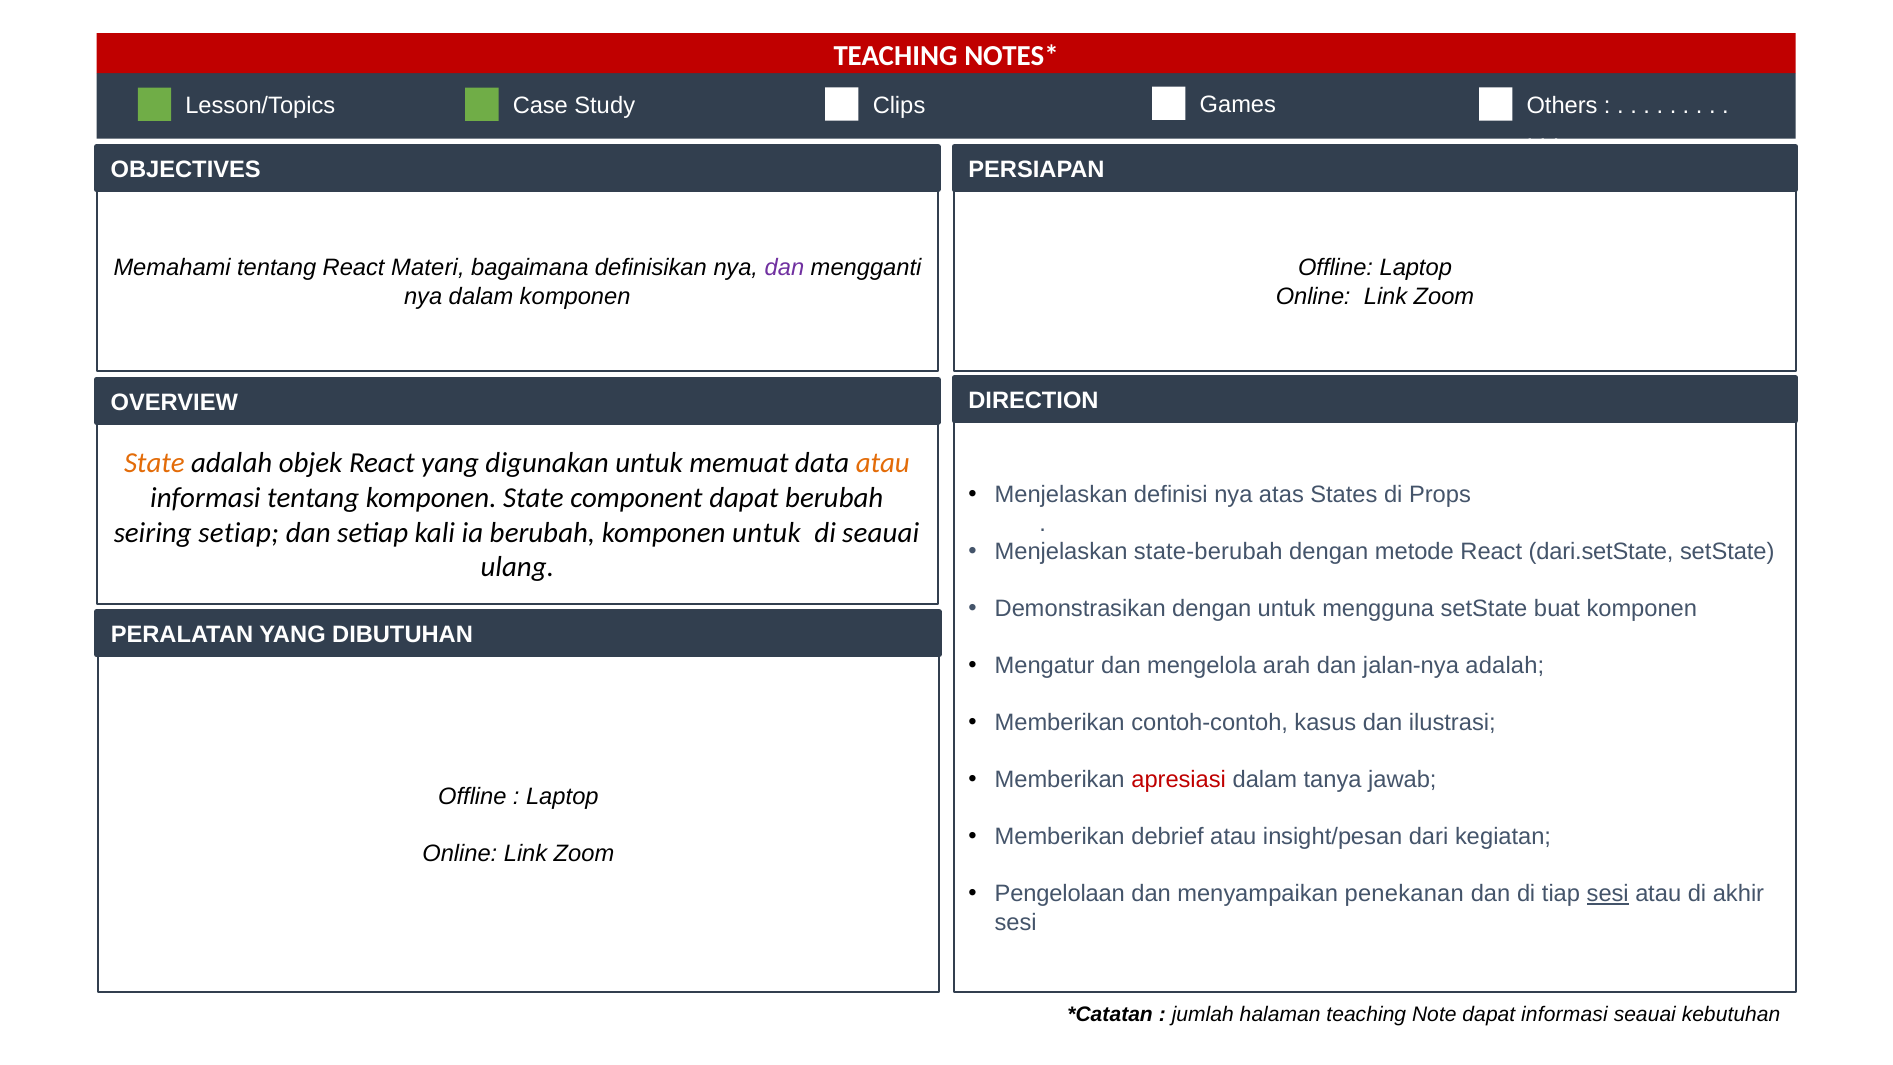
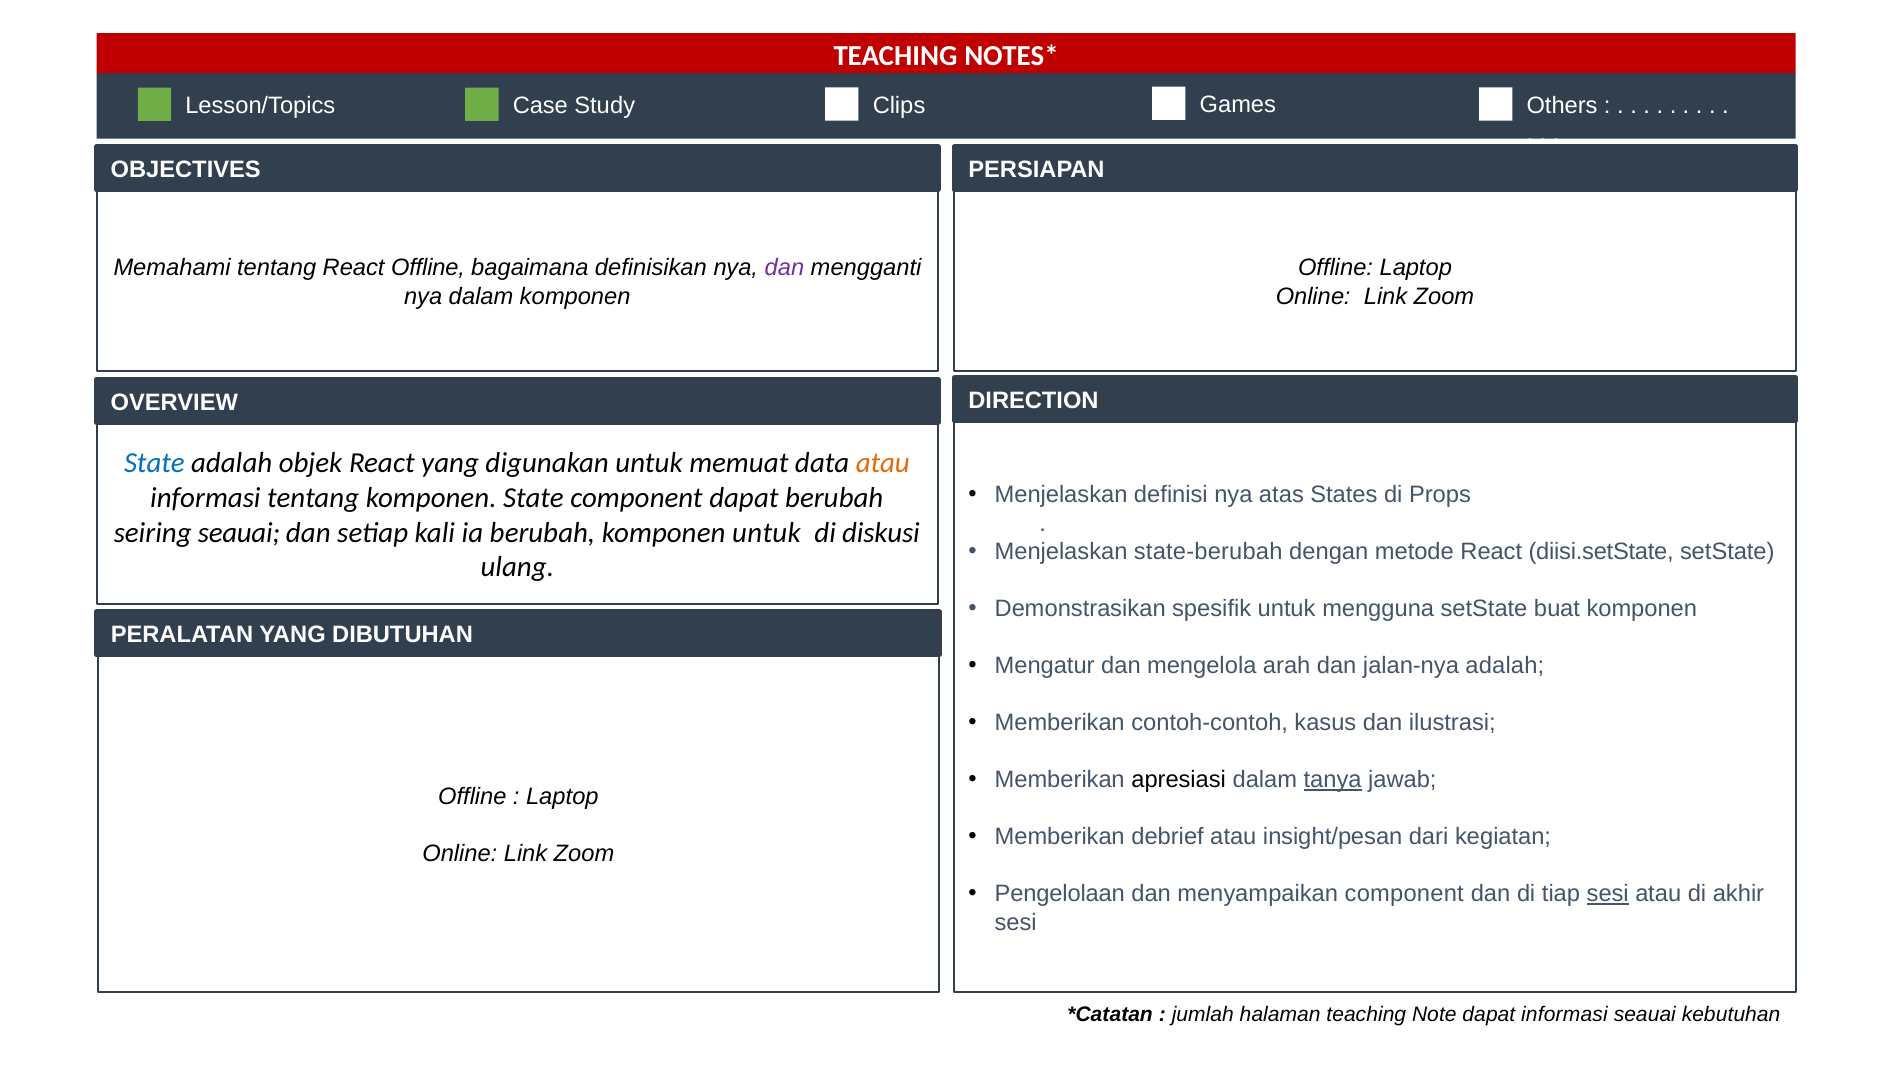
React Materi: Materi -> Offline (428, 268)
State colour: orange -> blue (154, 463)
seiring setiap: setiap -> seauai (239, 532)
di seauai: seauai -> diskusi (881, 532)
dari.setState: dari.setState -> diisi.setState (1601, 552)
Demonstrasikan dengan: dengan -> spesifik (1212, 609)
apresiasi colour: red -> black (1179, 780)
tanya underline: none -> present (1333, 780)
menyampaikan penekanan: penekanan -> component (1404, 894)
